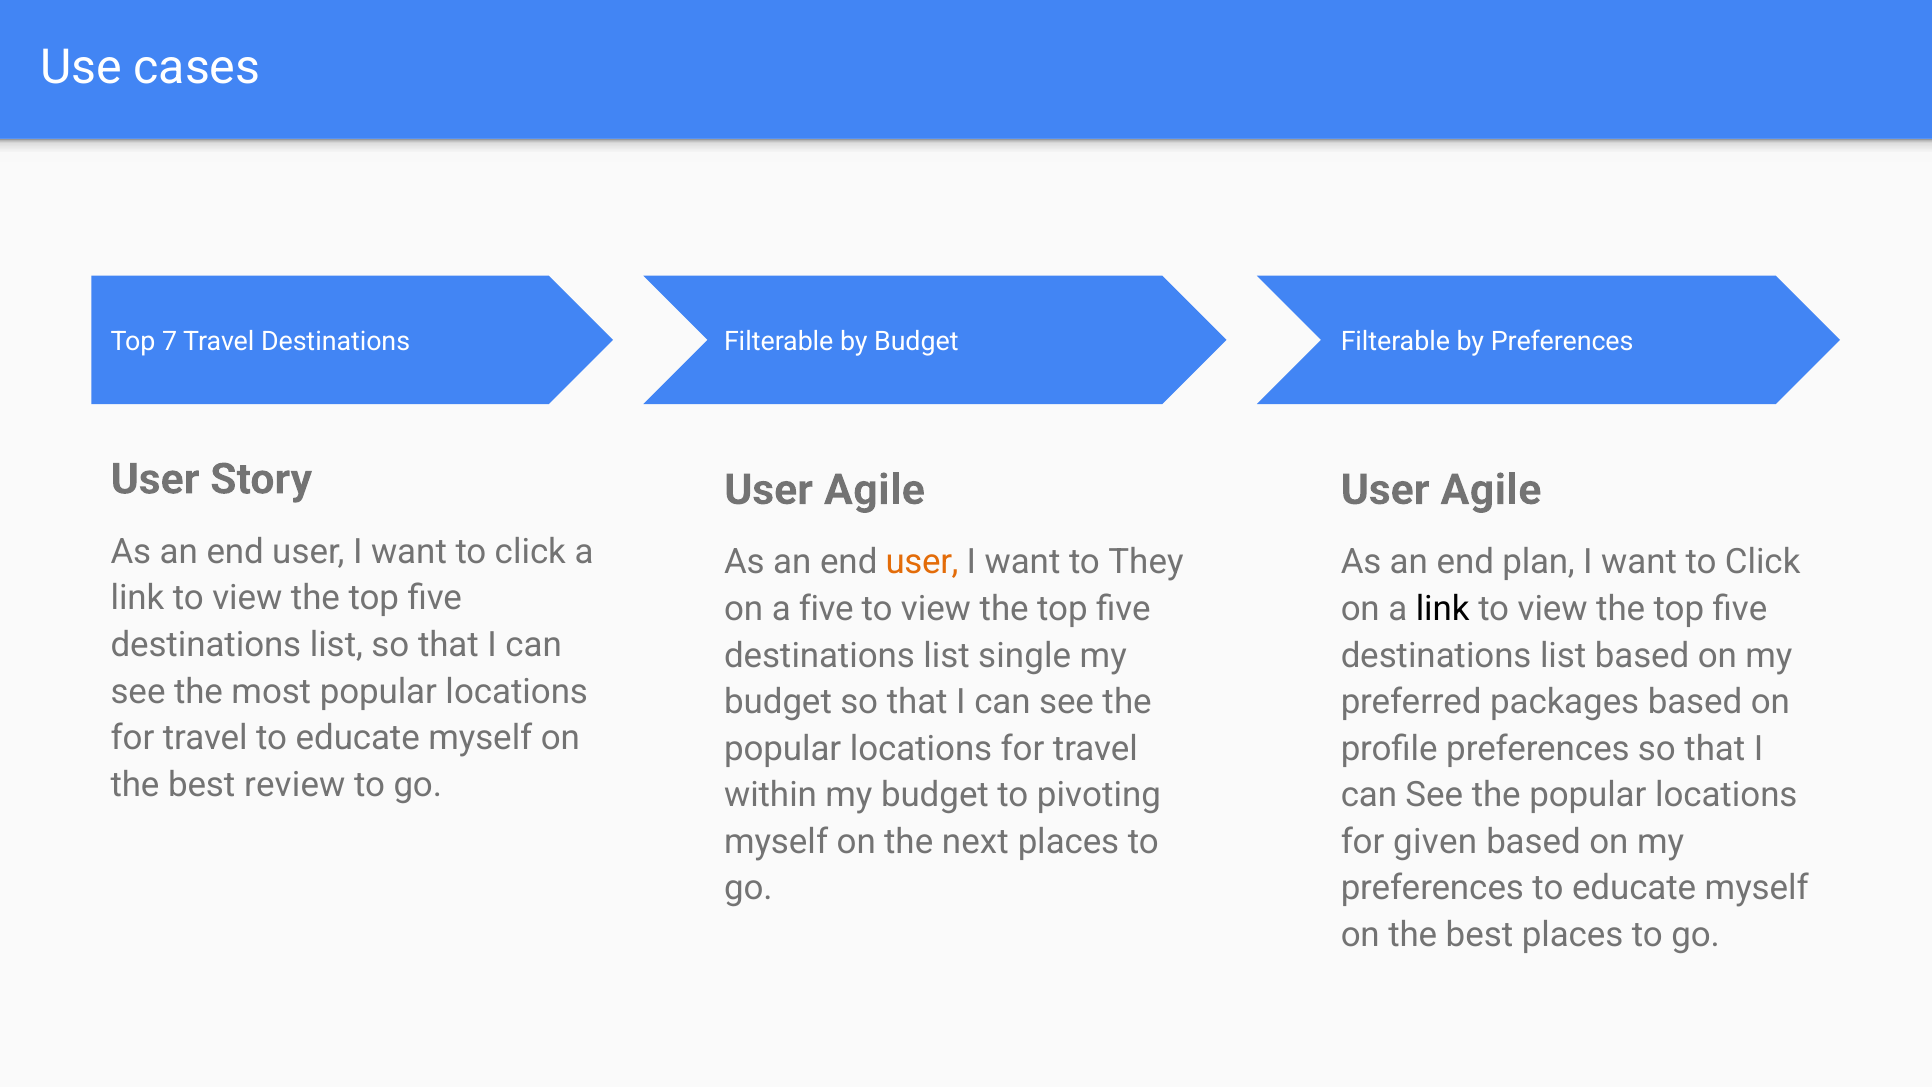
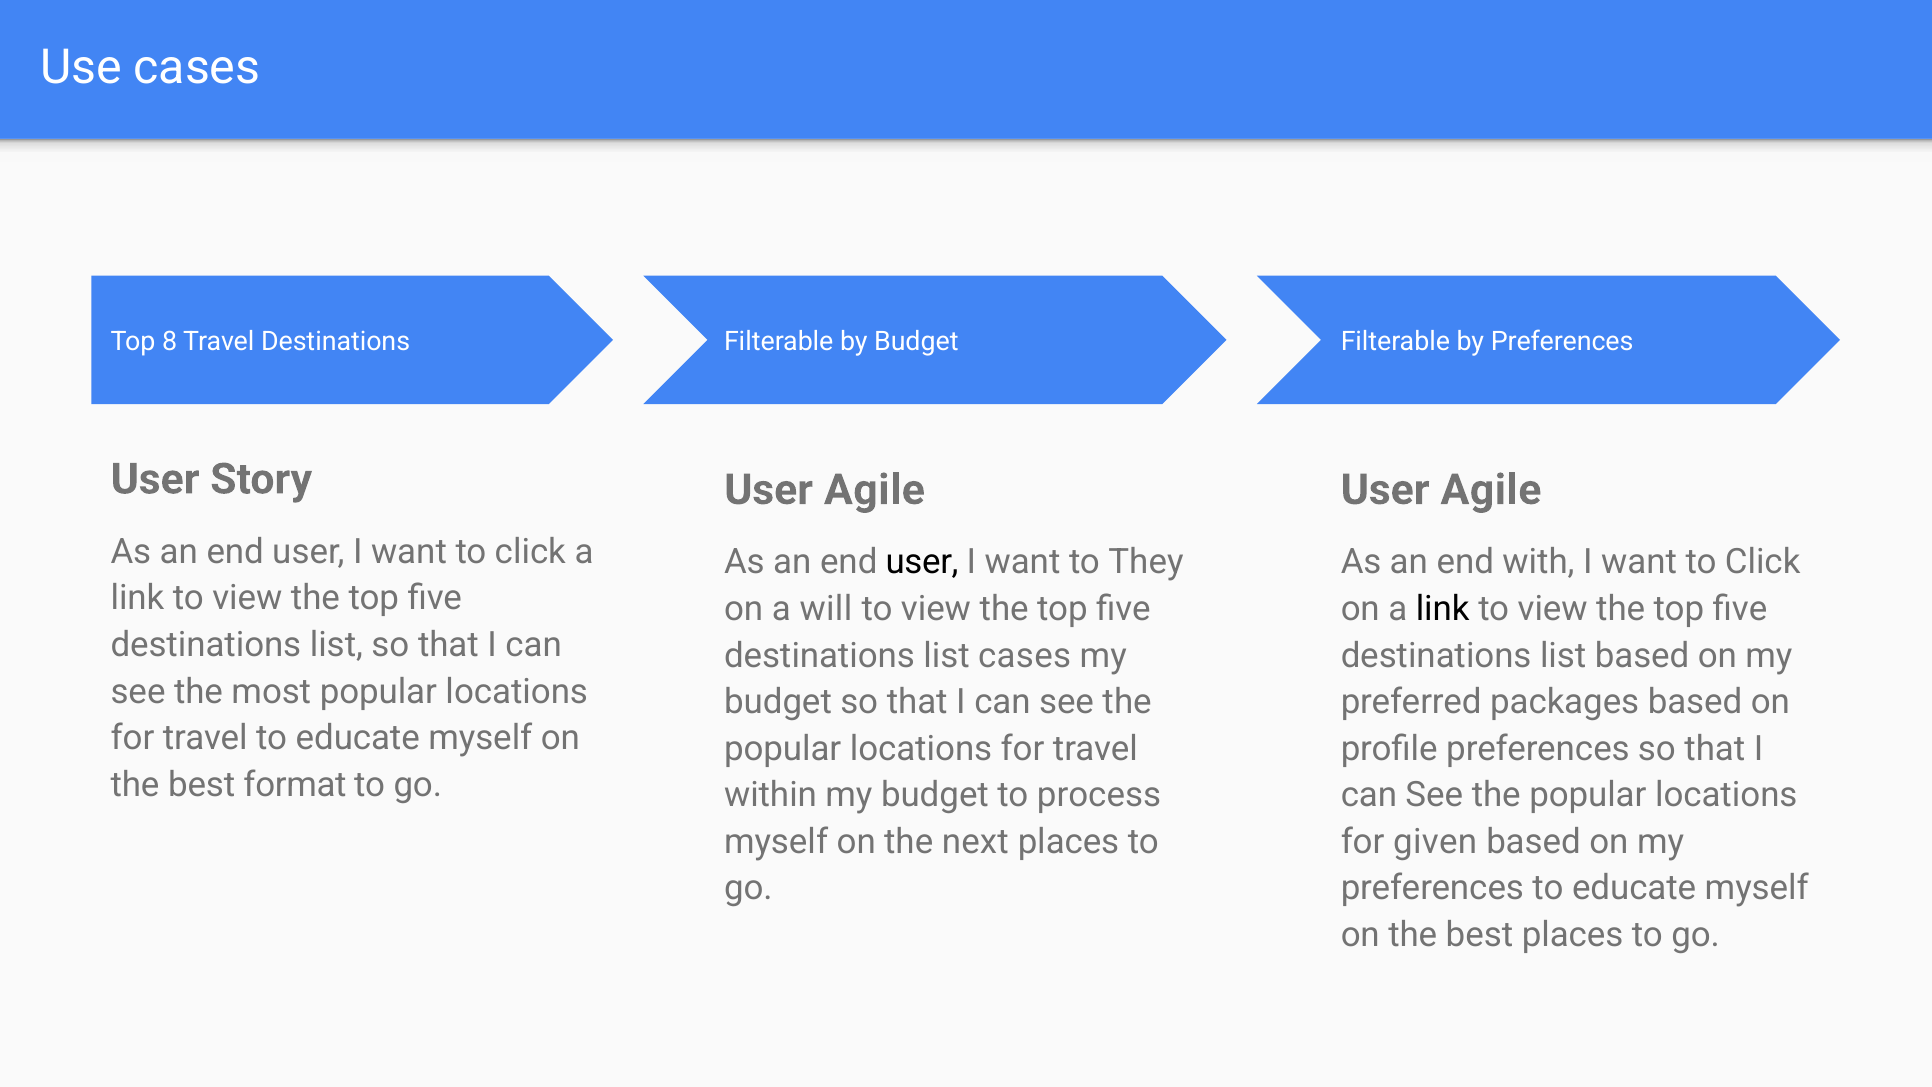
7: 7 -> 8 (170, 342)
user colour: orange -> black (922, 562)
plan: plan -> with (1538, 562)
a five: five -> will (826, 609)
list single: single -> cases (1025, 655)
review: review -> format (295, 784)
pivoting: pivoting -> process (1099, 795)
